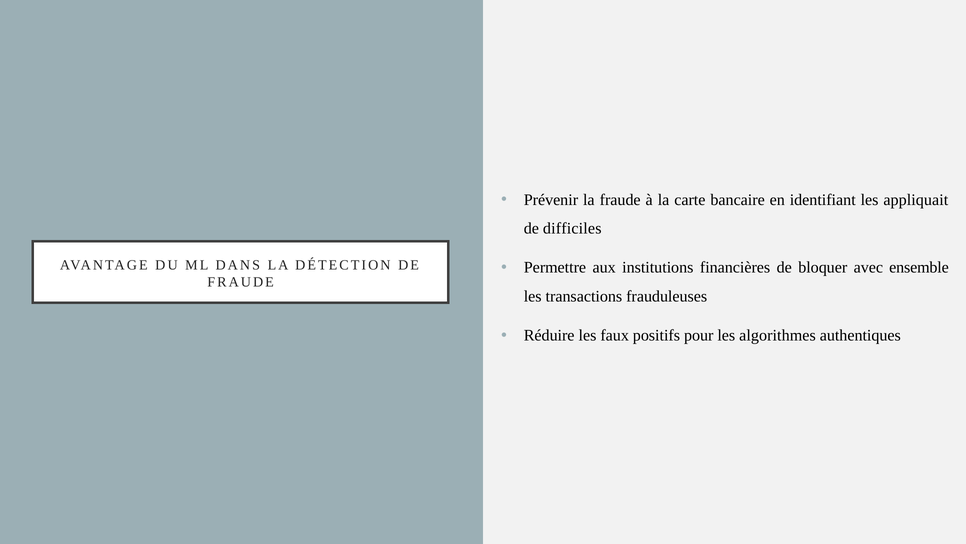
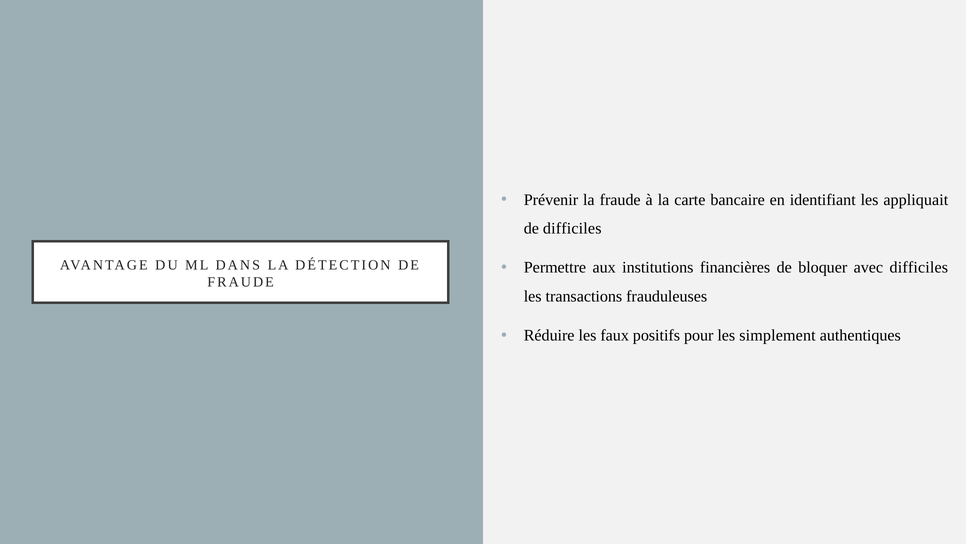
avec ensemble: ensemble -> difficiles (919, 267)
algorithmes: algorithmes -> simplement (777, 335)
